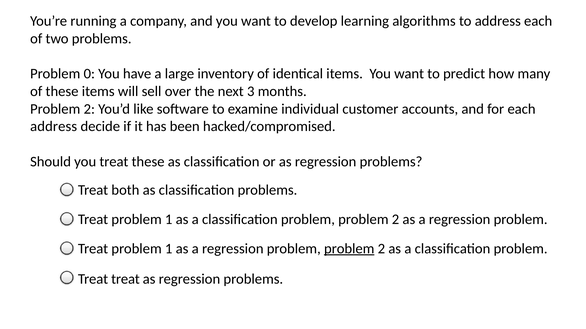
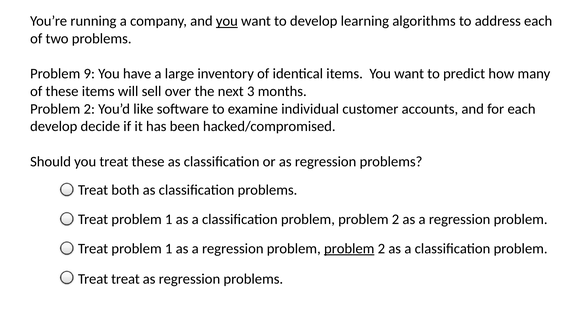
you underline: none -> present (227, 21)
0: 0 -> 9 (89, 74)
address: address -> develop (54, 127)
